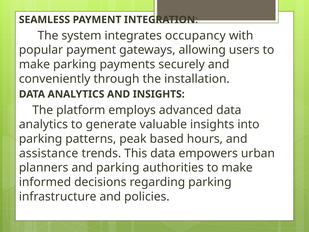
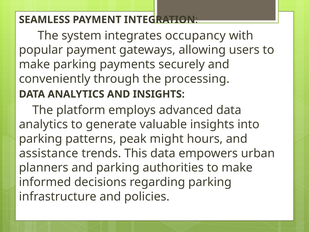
installation: installation -> processing (197, 79)
based: based -> might (167, 139)
